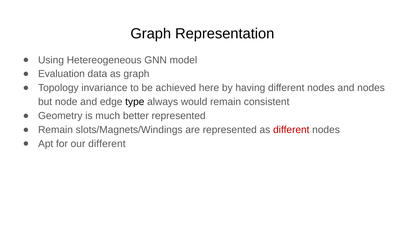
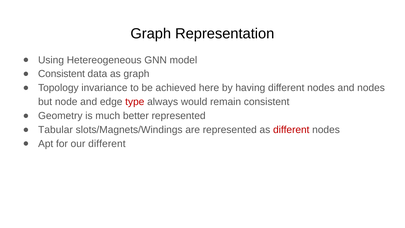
Evaluation: Evaluation -> Consistent (61, 74)
type colour: black -> red (135, 102)
Remain: Remain -> Tabular (55, 130)
